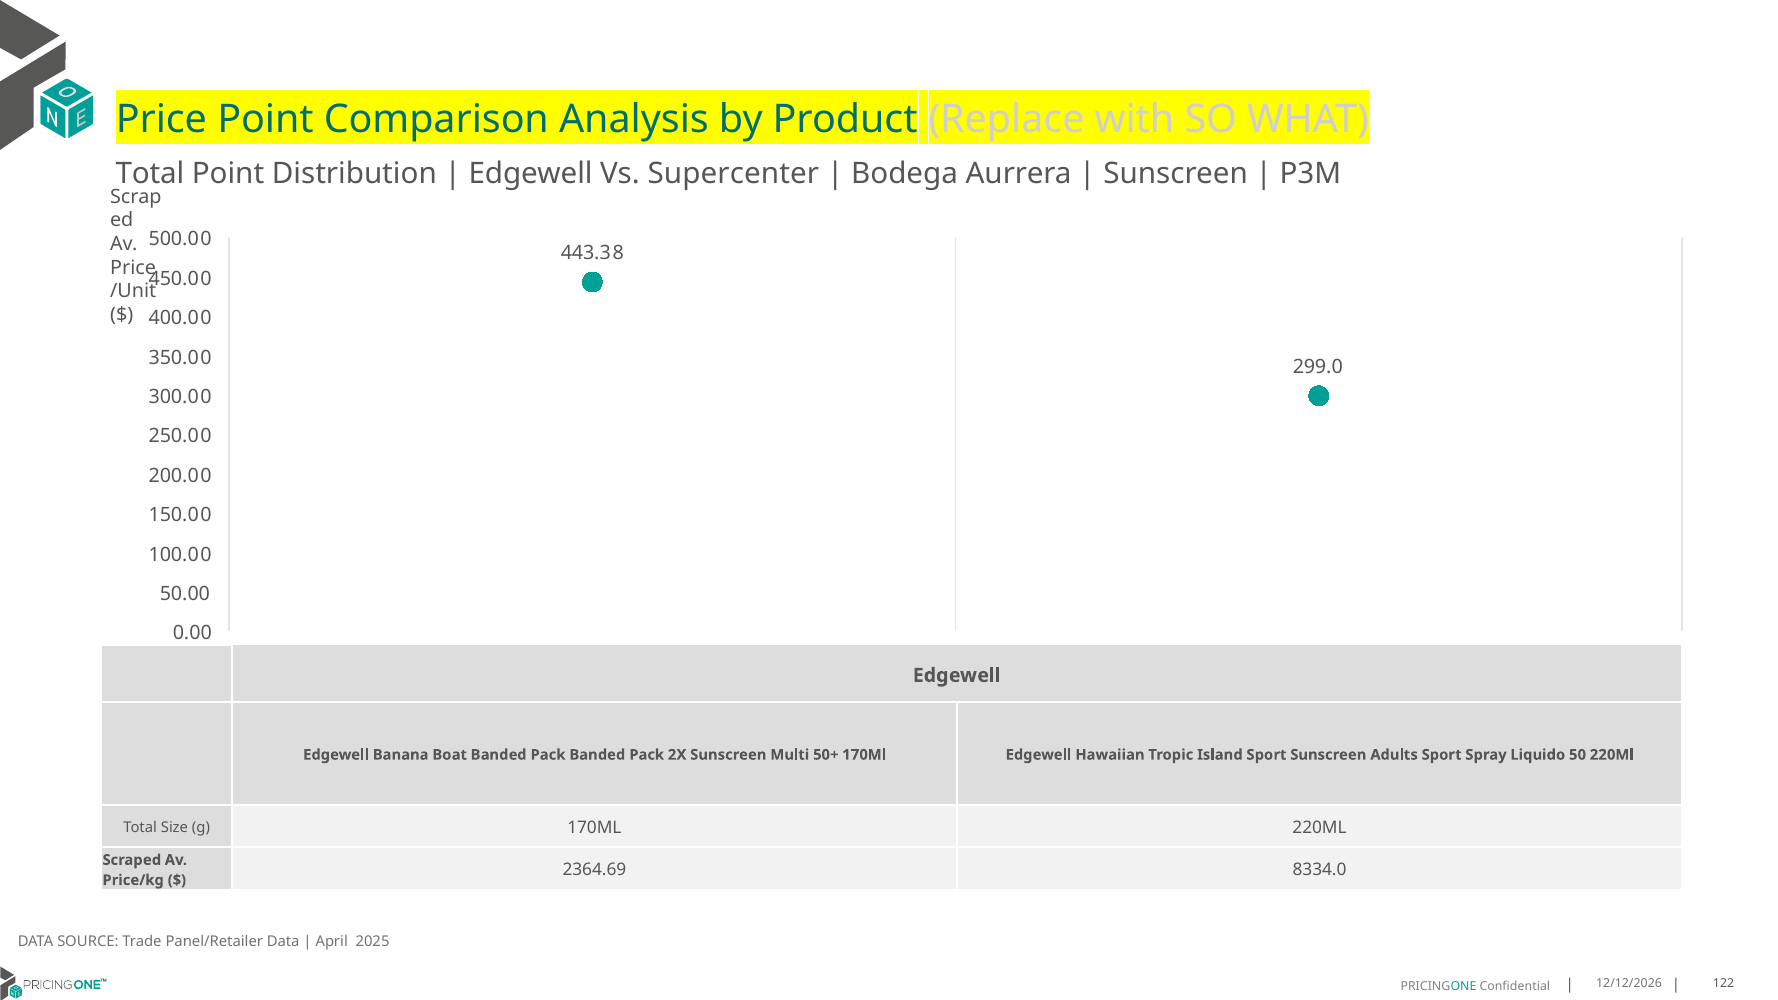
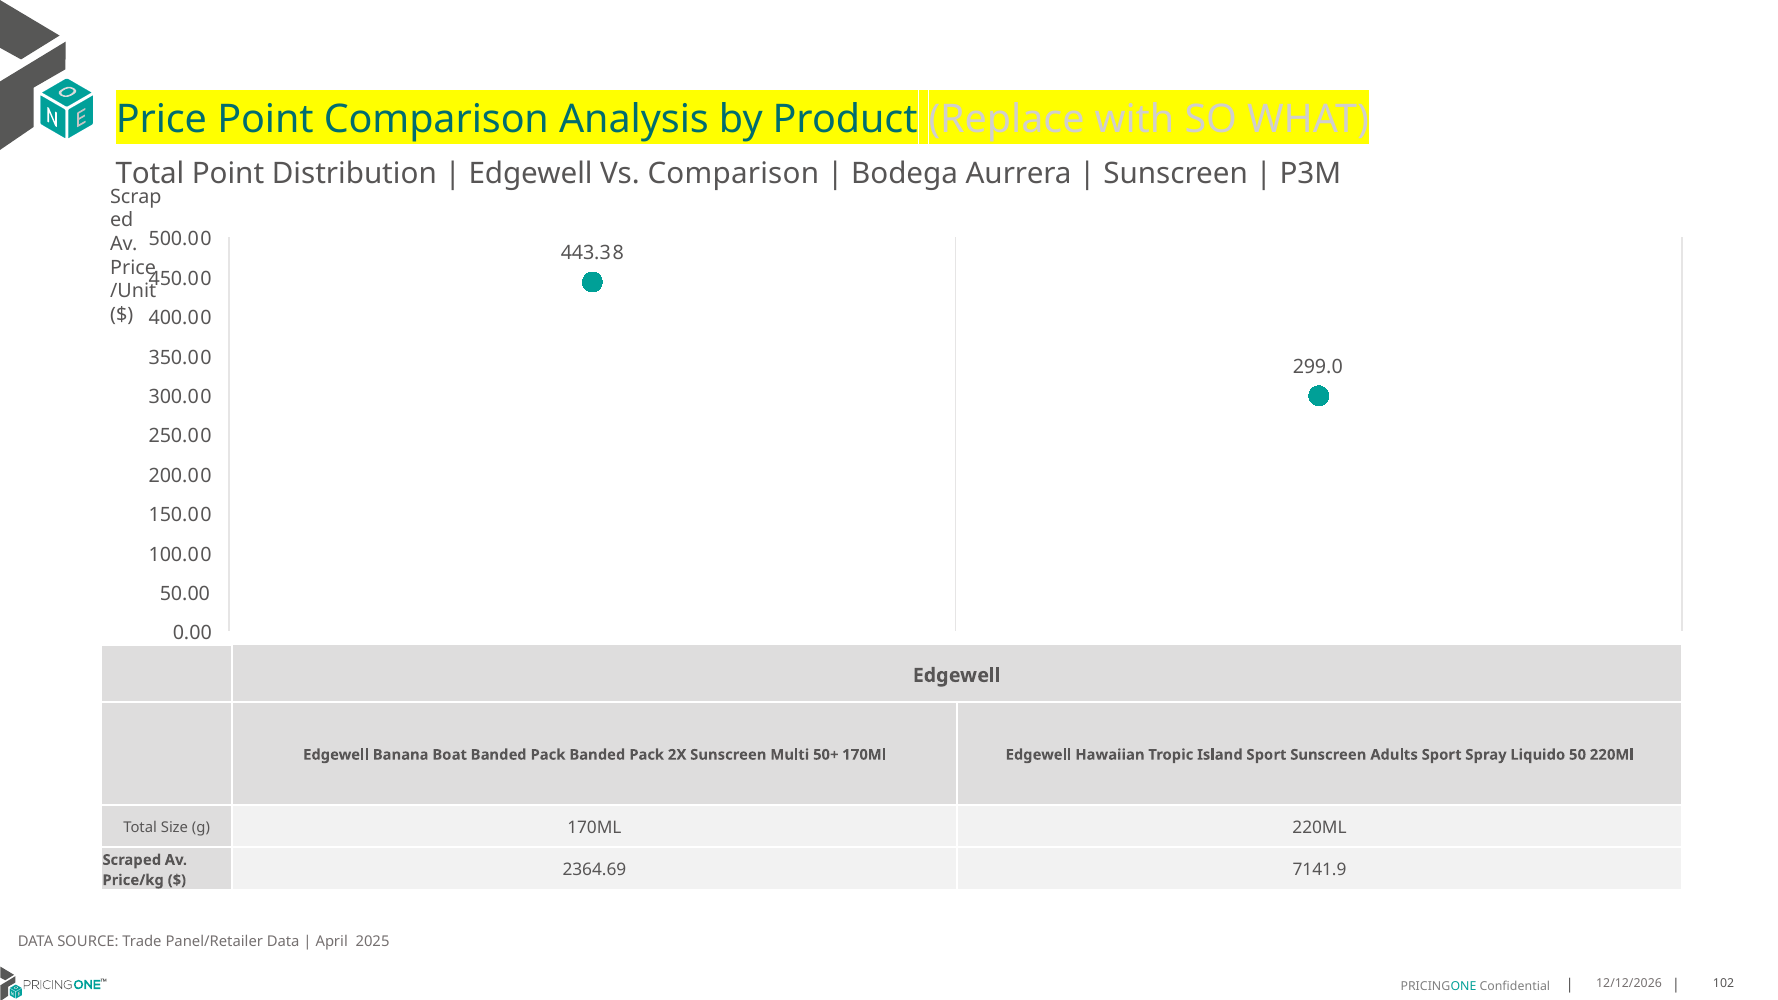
Vs Supercenter: Supercenter -> Comparison (733, 173)
8334.0: 8334.0 -> 7141.9 (1320, 870)
122: 122 -> 102 (1724, 983)
